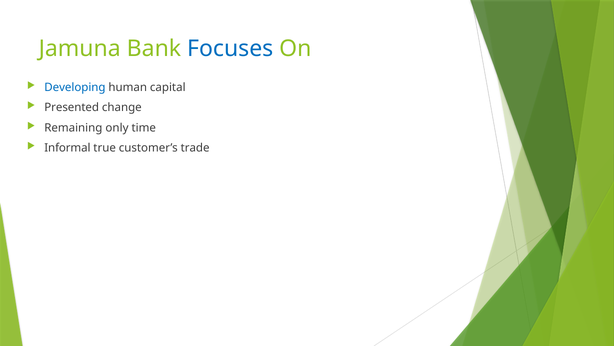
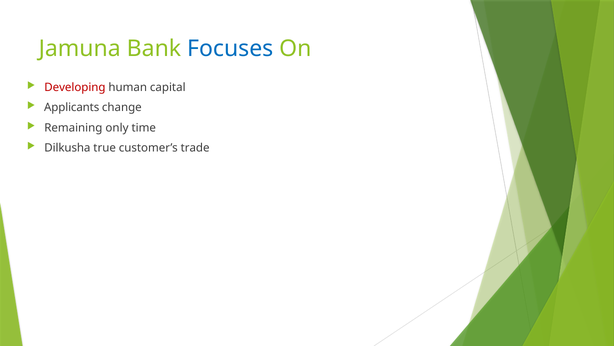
Developing colour: blue -> red (75, 87)
Presented: Presented -> Applicants (72, 107)
Informal: Informal -> Dilkusha (67, 148)
